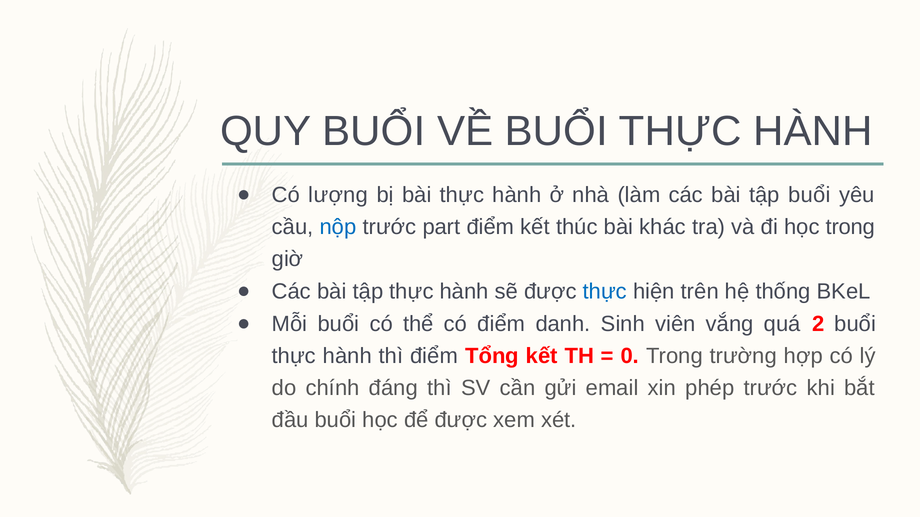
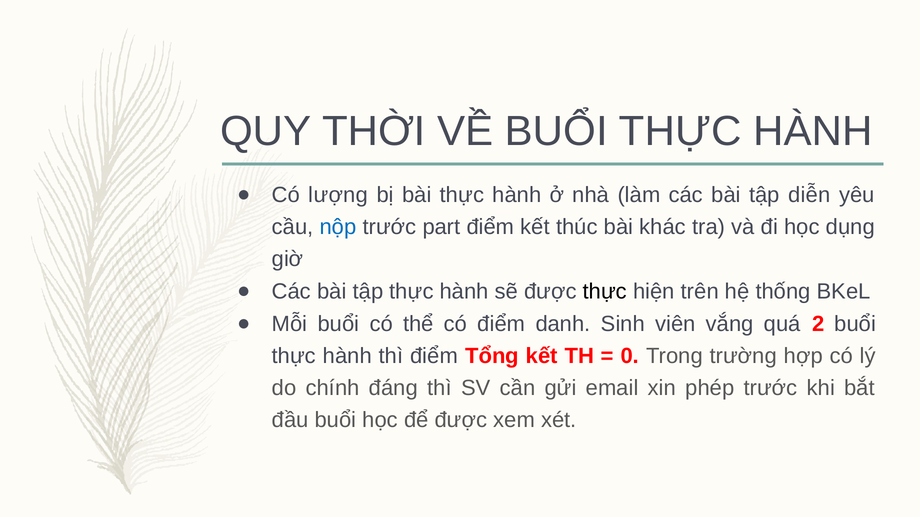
QUY BUỔI: BUỔI -> THỜI (374, 131)
tập buổi: buổi -> diễn (809, 195)
học trong: trong -> dụng (850, 227)
thực colour: blue -> black (605, 292)
